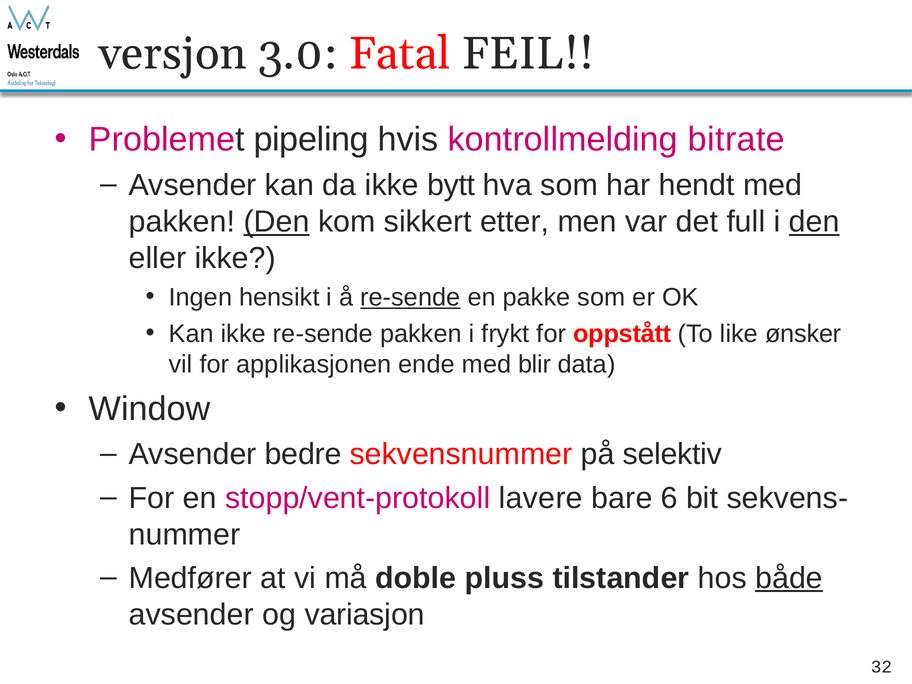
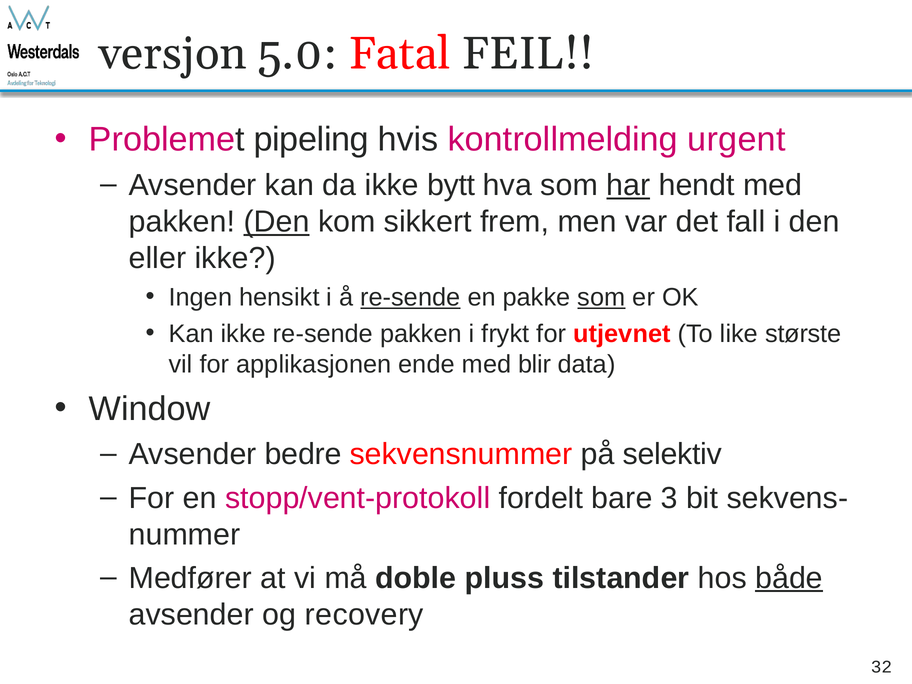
3.0: 3.0 -> 5.0 (297, 54)
bitrate: bitrate -> urgent (737, 140)
har underline: none -> present (628, 185)
etter: etter -> frem (515, 222)
full: full -> fall (746, 222)
den underline: present -> none (814, 222)
som underline: none -> present (601, 297)
oppstått: oppstått -> utjevnet (622, 334)
ønsker: ønsker -> største (803, 334)
lavere: lavere -> fordelt (541, 498)
6: 6 -> 3 (669, 498)
variasjon: variasjon -> recovery (364, 615)
